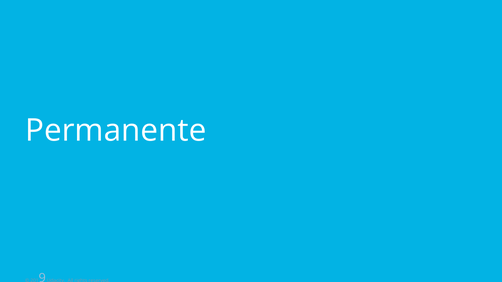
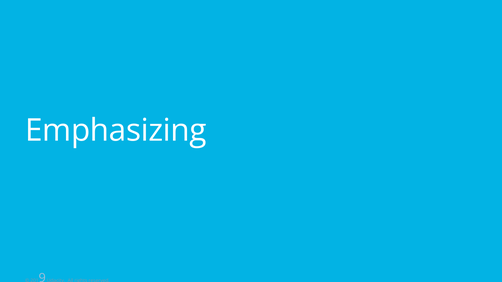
Permanente: Permanente -> Emphasizing (116, 131)
